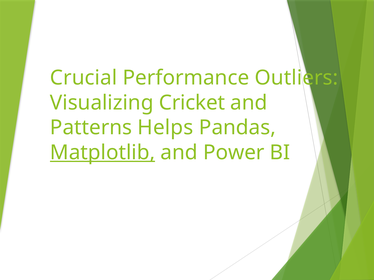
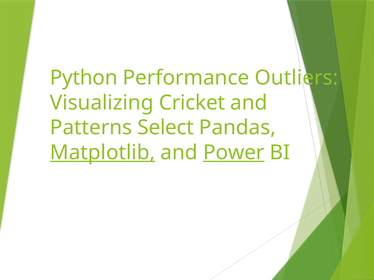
Crucial: Crucial -> Python (84, 78)
Helps: Helps -> Select (166, 128)
Power underline: none -> present (234, 153)
